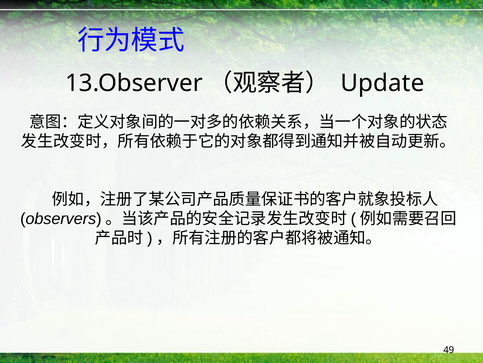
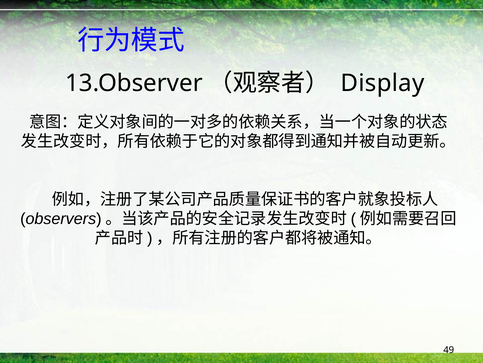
Update: Update -> Display (382, 83)
